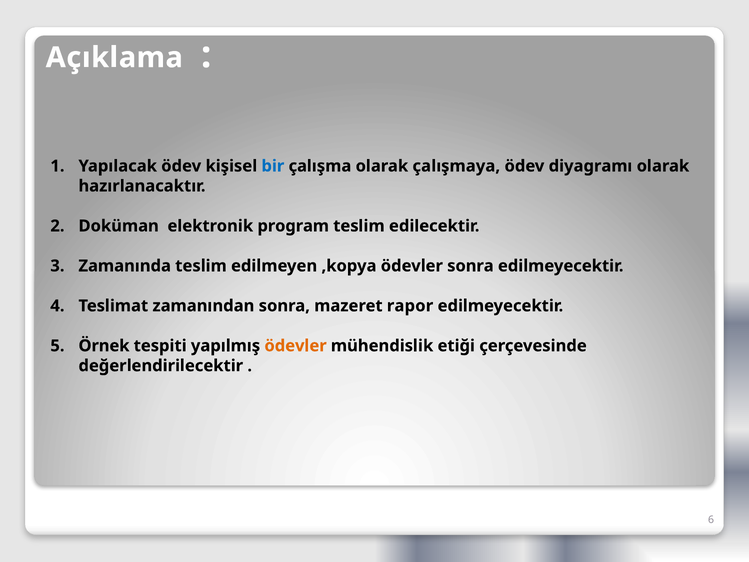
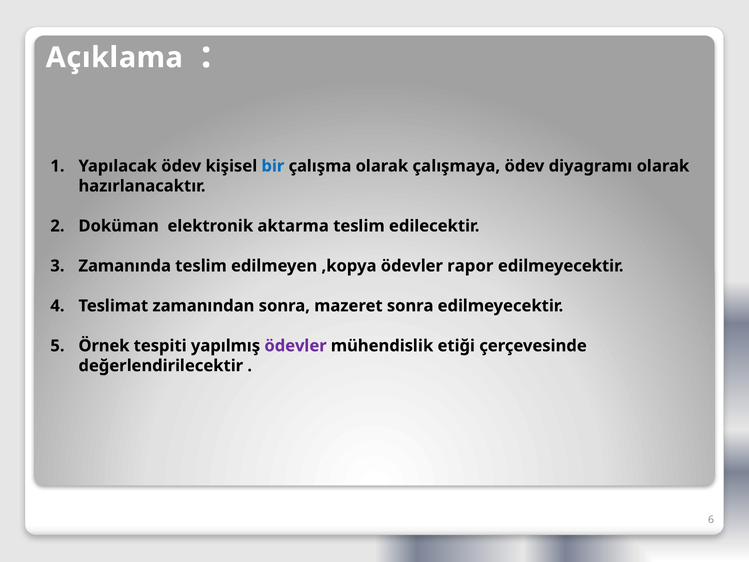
program: program -> aktarma (293, 226)
ödevler sonra: sonra -> rapor (470, 266)
mazeret rapor: rapor -> sonra (410, 306)
ödevler colour: orange -> purple (296, 346)
